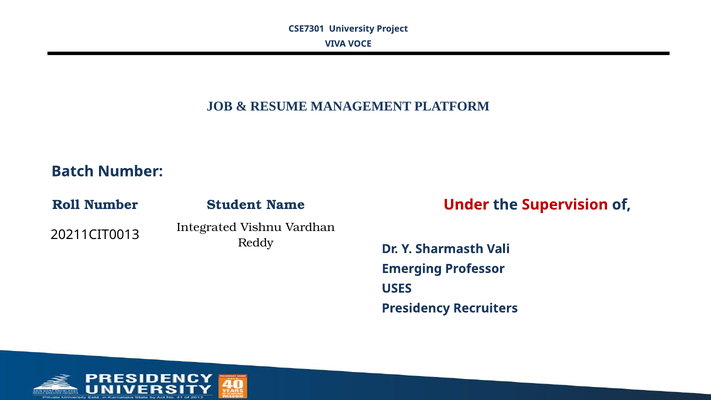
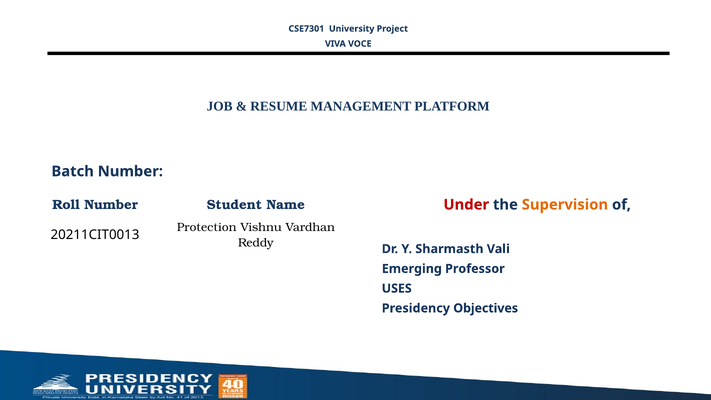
Supervision colour: red -> orange (565, 205)
Integrated: Integrated -> Protection (207, 227)
Recruiters: Recruiters -> Objectives (486, 308)
